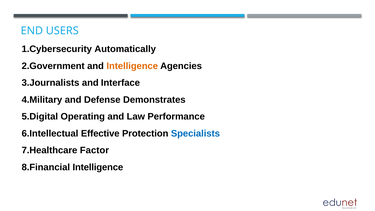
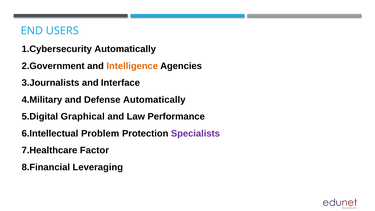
Defense Demonstrates: Demonstrates -> Automatically (154, 100)
Operating: Operating -> Graphical (83, 117)
Effective: Effective -> Problem (100, 133)
Specialists colour: blue -> purple (195, 133)
Intelligence: Intelligence -> Leveraging (98, 167)
